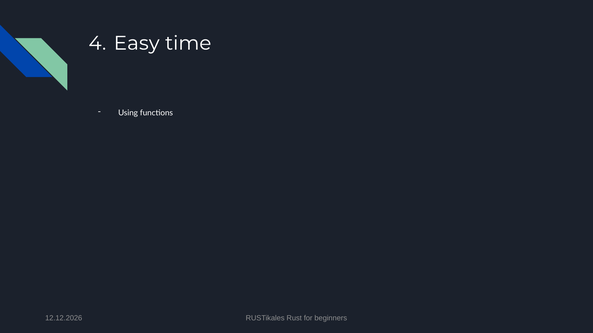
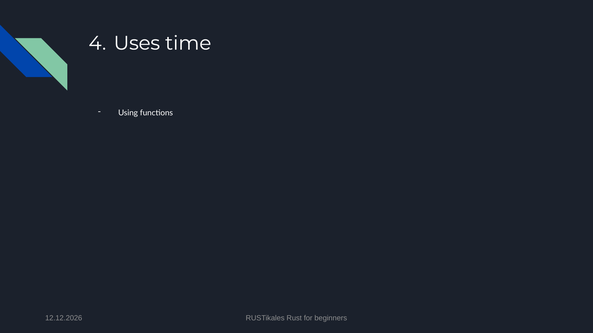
Easy: Easy -> Uses (137, 43)
